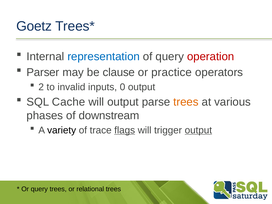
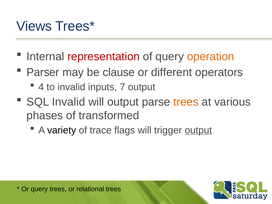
Goetz: Goetz -> Views (34, 26)
representation colour: blue -> red (104, 57)
operation colour: red -> orange (211, 57)
practice: practice -> different (172, 72)
2: 2 -> 4 (41, 87)
0: 0 -> 7 (122, 87)
SQL Cache: Cache -> Invalid (69, 102)
downstream: downstream -> transformed (109, 116)
flags underline: present -> none (125, 130)
